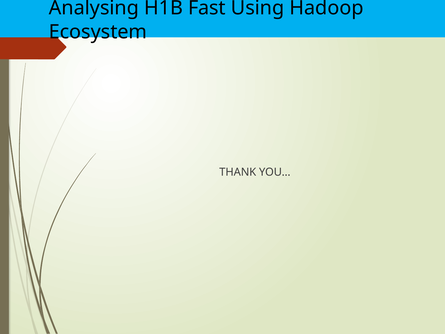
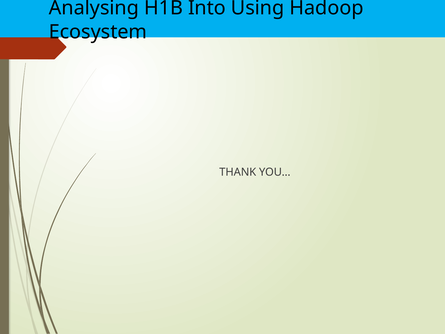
Fast: Fast -> Into (207, 8)
